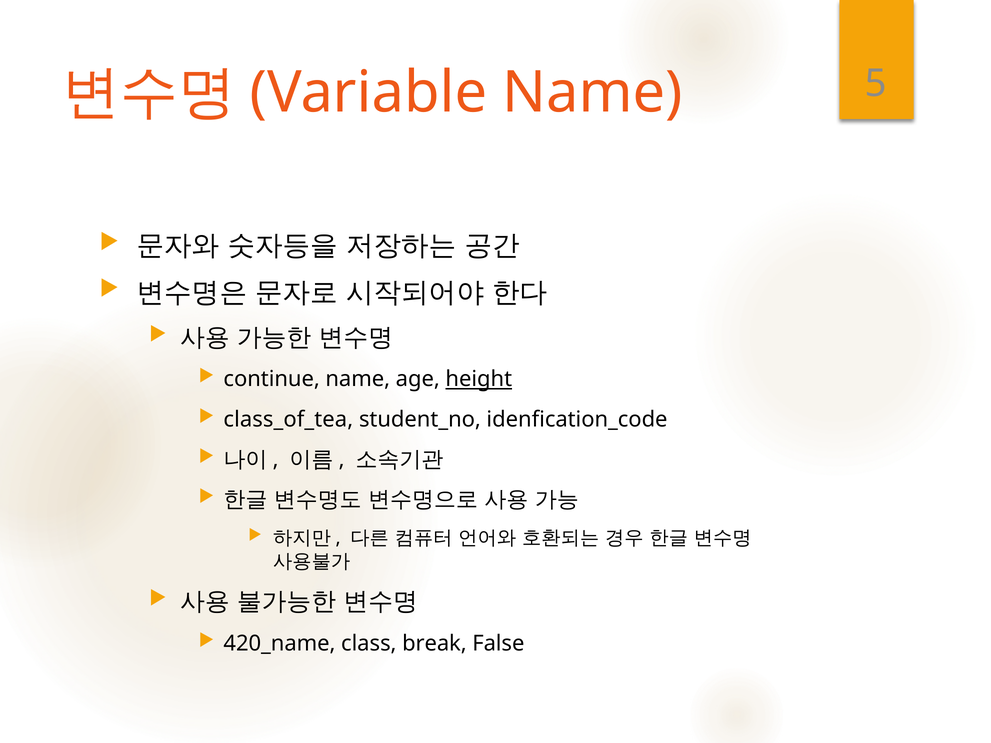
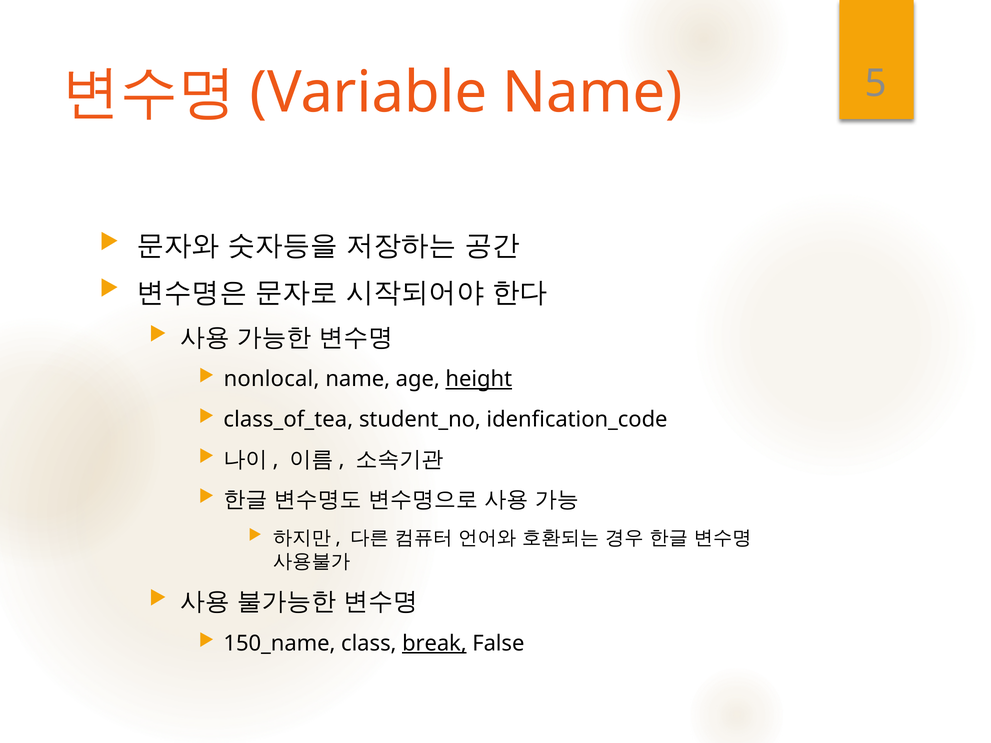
continue: continue -> nonlocal (272, 379)
420_name: 420_name -> 150_name (279, 644)
break underline: none -> present (434, 644)
